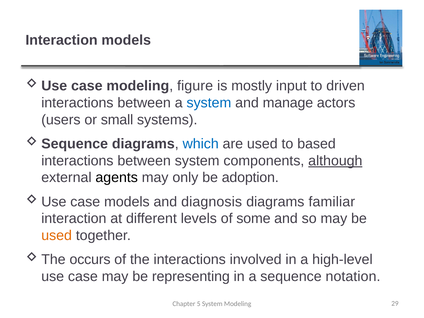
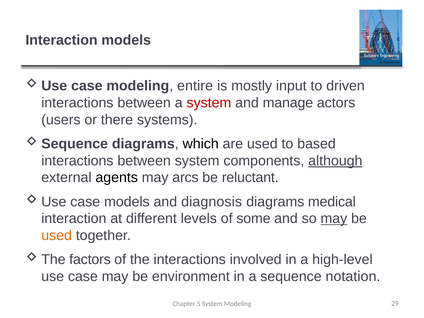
figure: figure -> entire (195, 86)
system colour: blue -> red (209, 103)
small: small -> there (117, 120)
which colour: blue -> black (201, 144)
only: only -> arcs (185, 178)
adoption: adoption -> reluctant (250, 178)
familiar: familiar -> medical (332, 202)
may underline: none -> present (334, 219)
occurs: occurs -> factors (90, 260)
representing: representing -> environment (191, 277)
